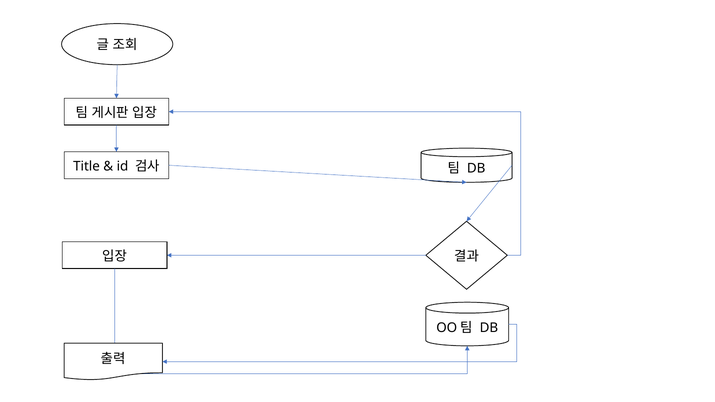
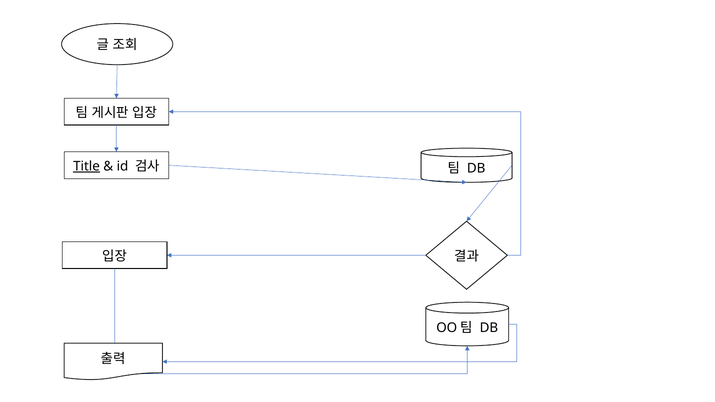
Title underline: none -> present (86, 166)
